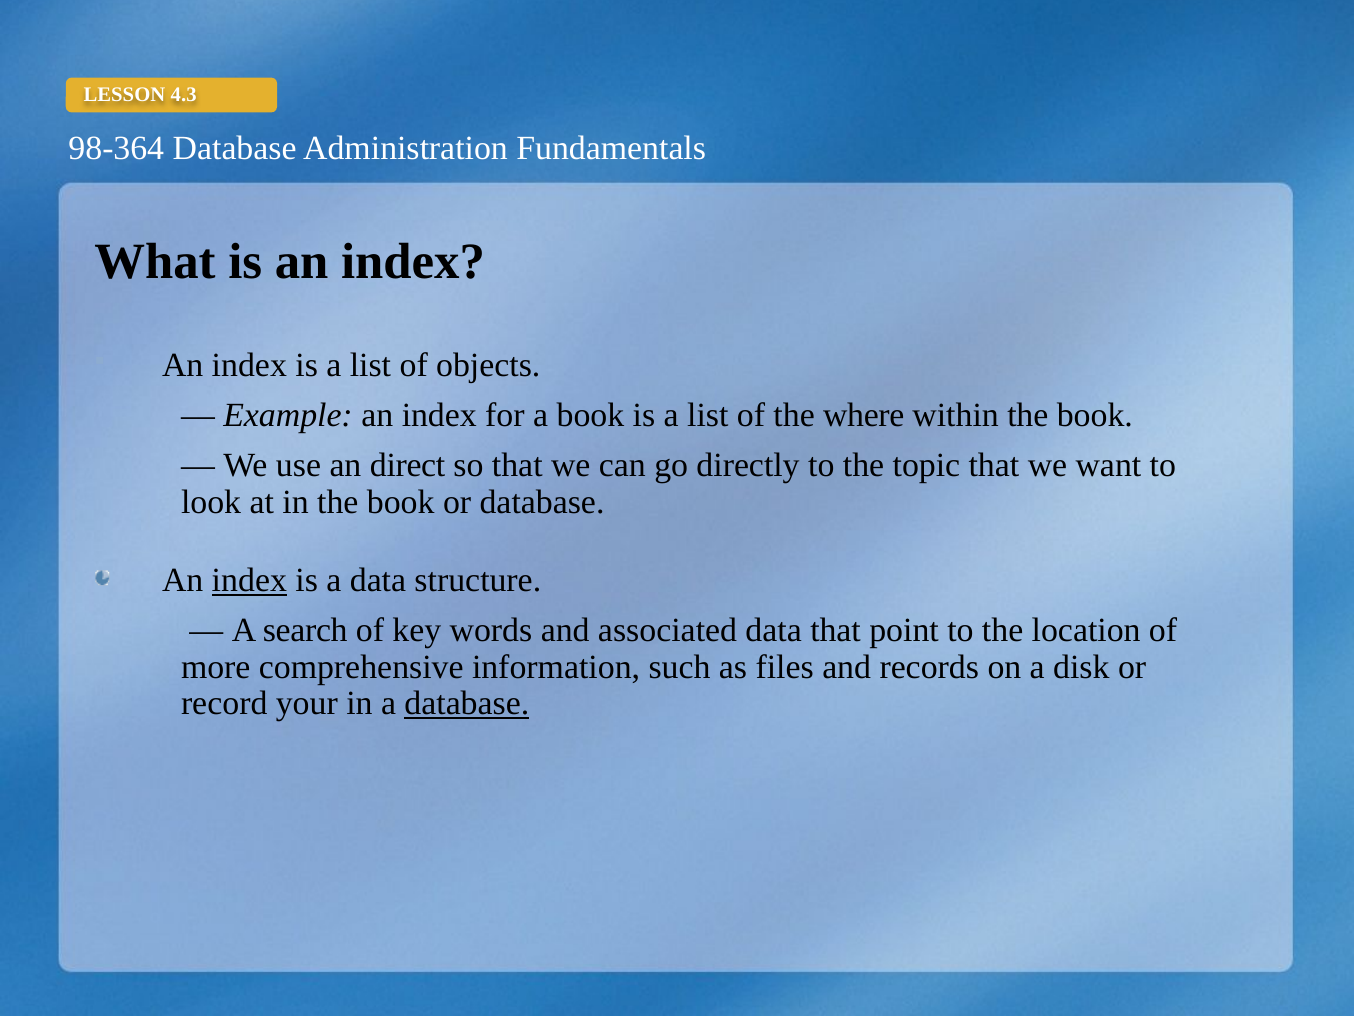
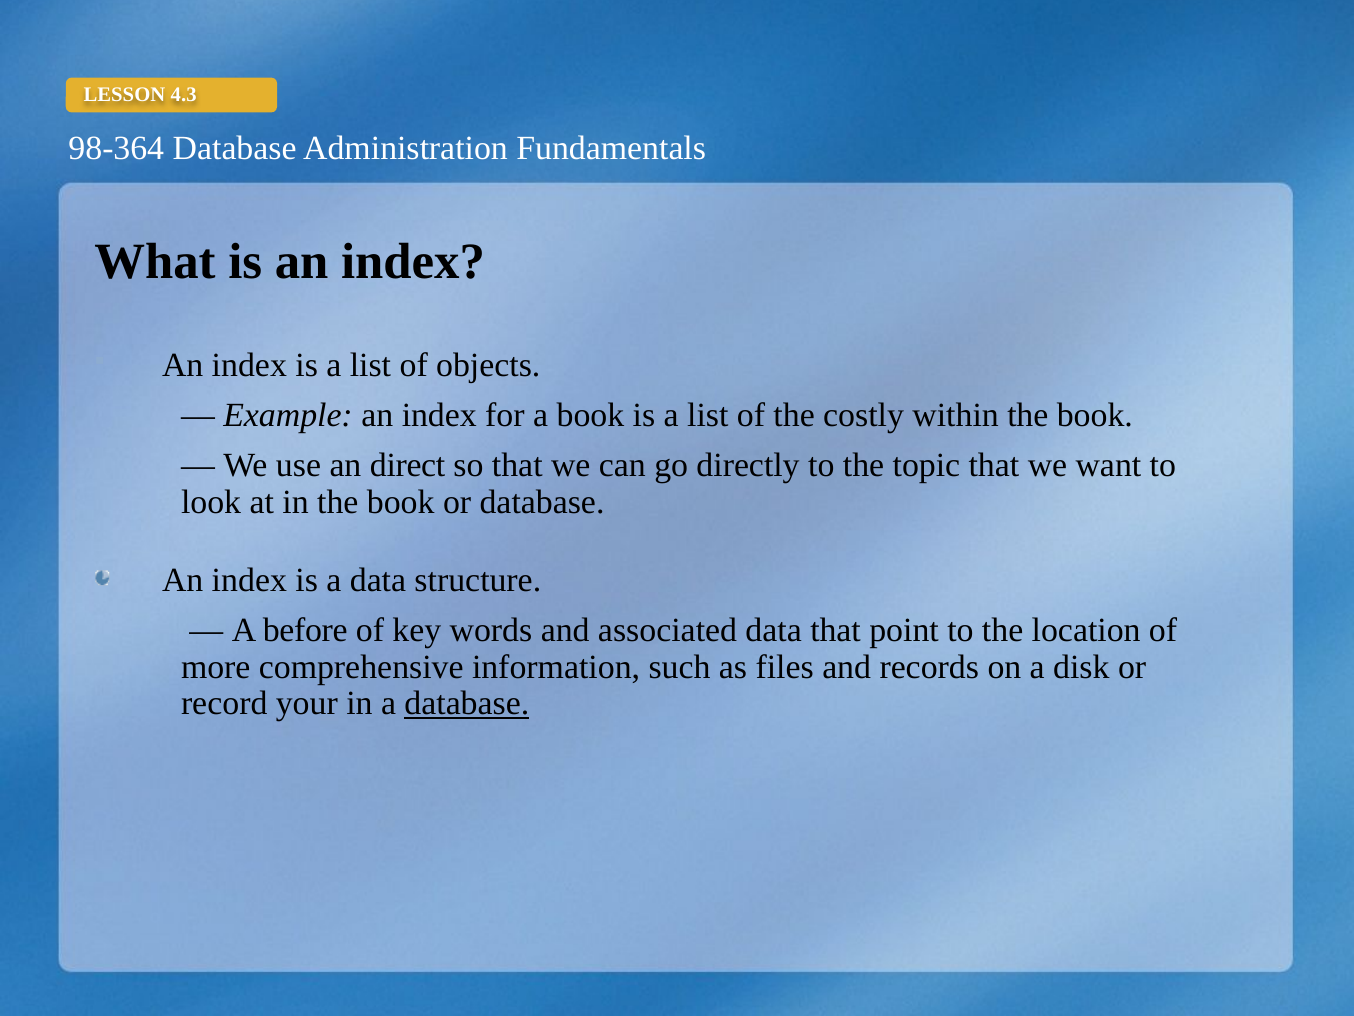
where: where -> costly (864, 415)
index underline: present -> none (249, 580)
search: search -> before (305, 630)
